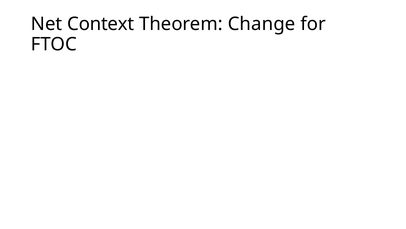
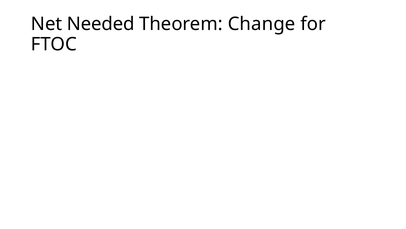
Context: Context -> Needed (101, 24)
